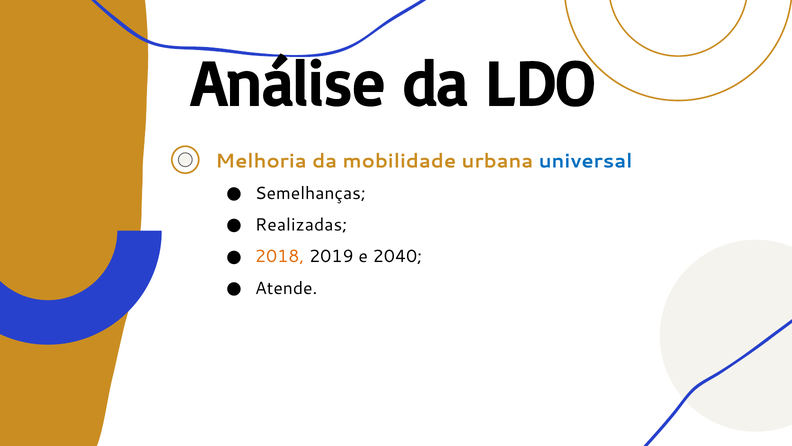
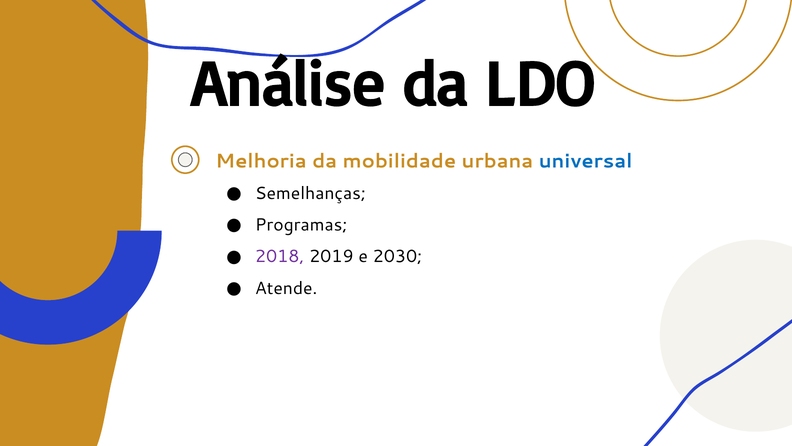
Realizadas: Realizadas -> Programas (301, 225)
2018 colour: orange -> purple (280, 256)
2040: 2040 -> 2030 (397, 256)
